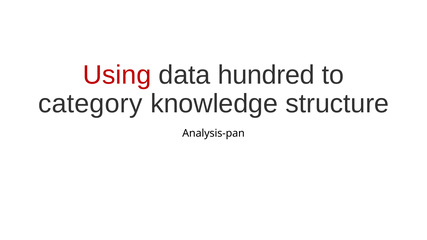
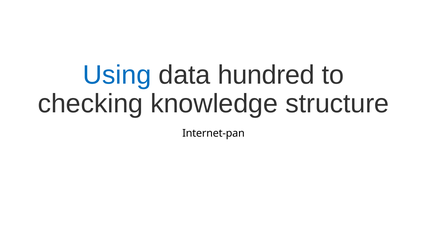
Using colour: red -> blue (117, 75)
category: category -> checking (90, 104)
Analysis-pan: Analysis-pan -> Internet-pan (214, 133)
